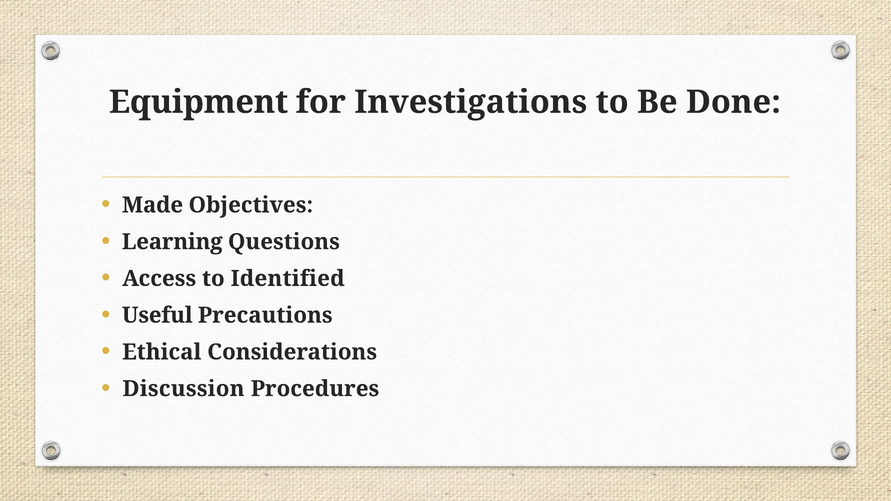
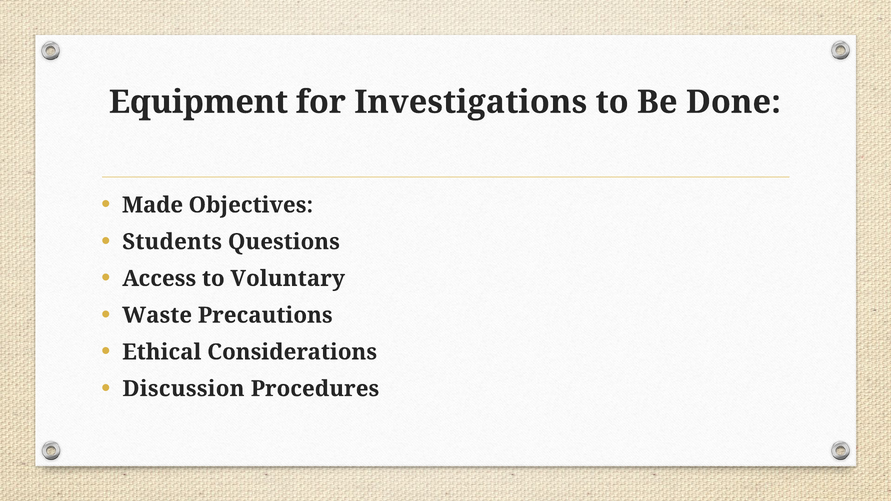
Learning: Learning -> Students (172, 242)
Identified: Identified -> Voluntary (288, 279)
Useful: Useful -> Waste (157, 315)
